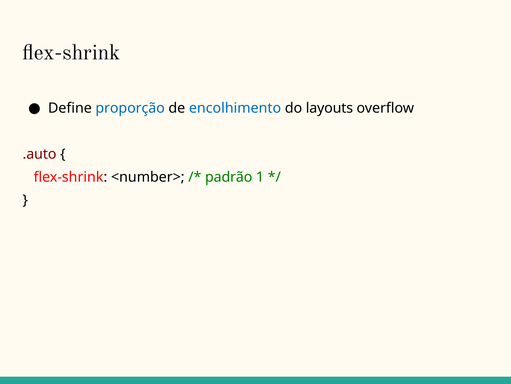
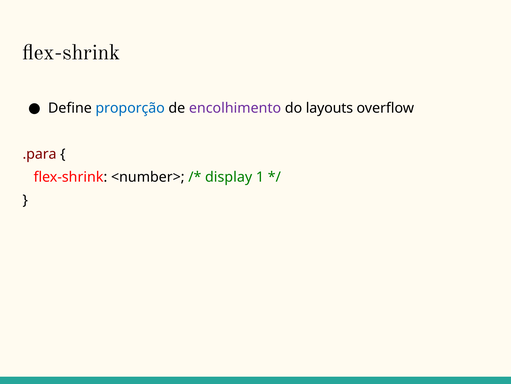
encolhimento colour: blue -> purple (235, 108)
.auto: .auto -> .para (40, 154)
padrão: padrão -> display (229, 177)
